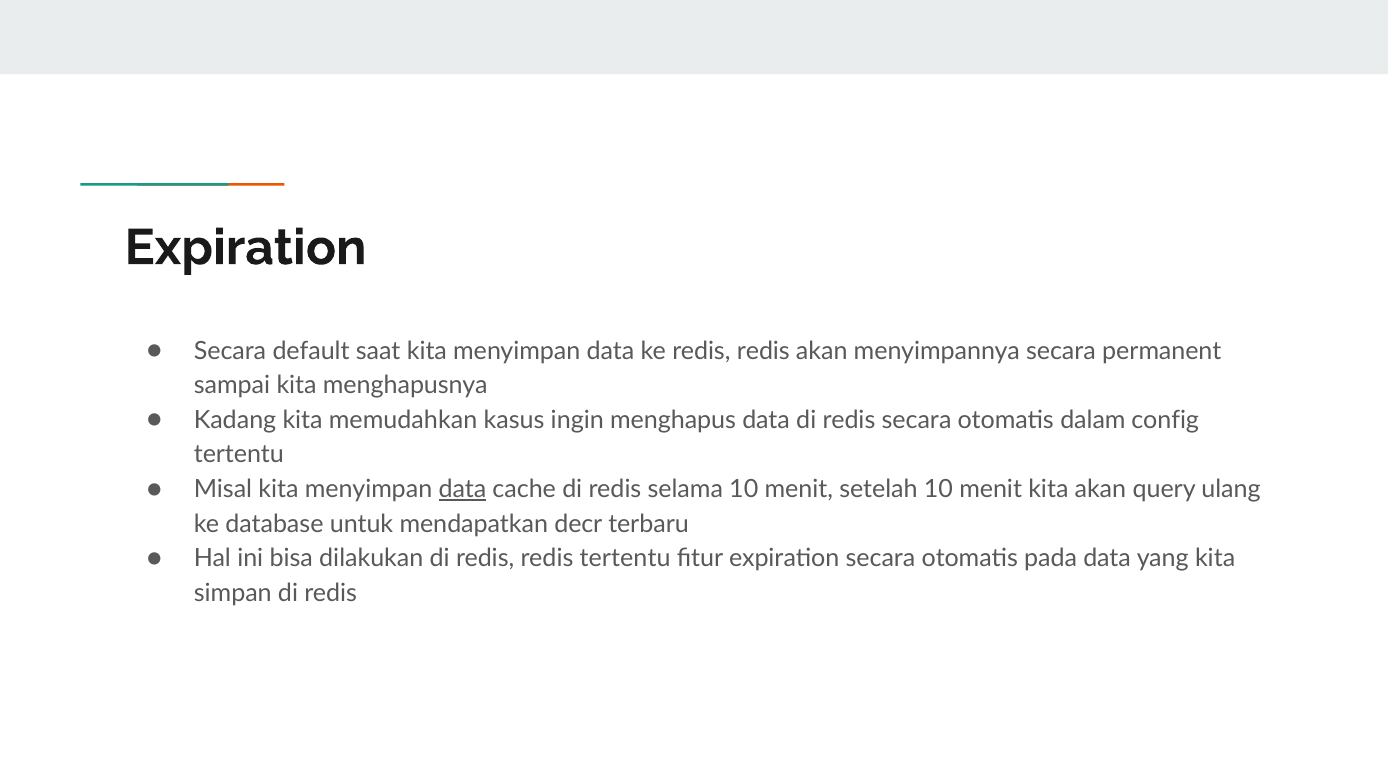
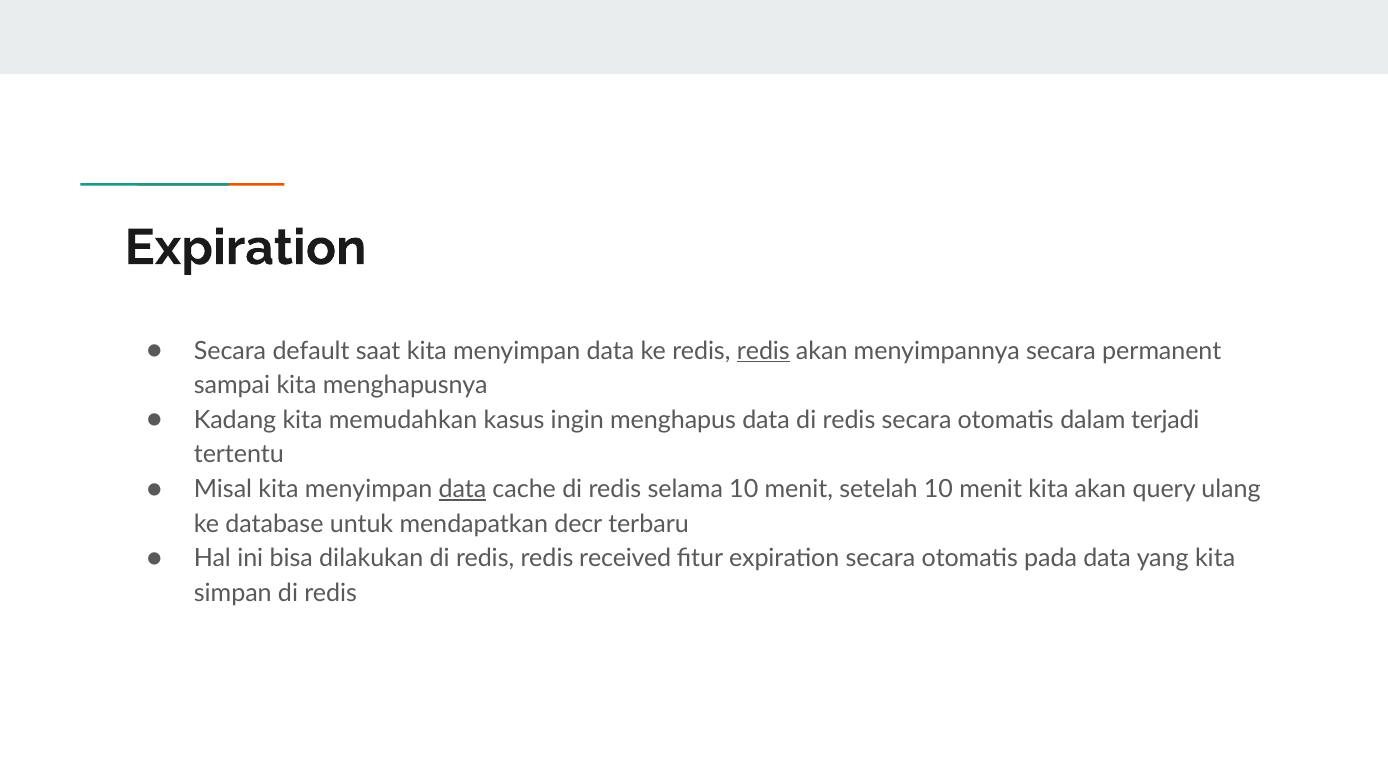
redis underline: none -> present (763, 351)
config: config -> terjadi (1165, 420)
redis tertentu: tertentu -> received (625, 558)
